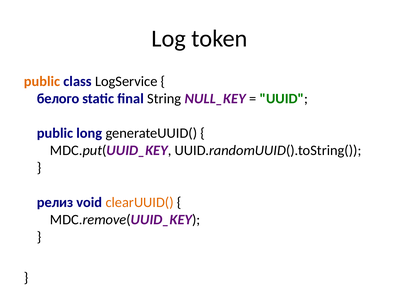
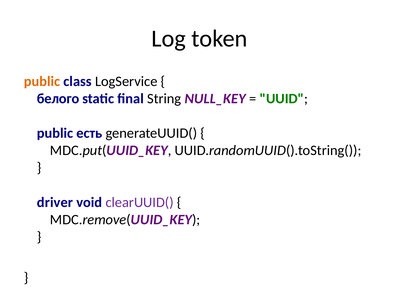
long: long -> есть (89, 133)
релиз: релиз -> driver (55, 202)
clearUUID( colour: orange -> purple (140, 202)
